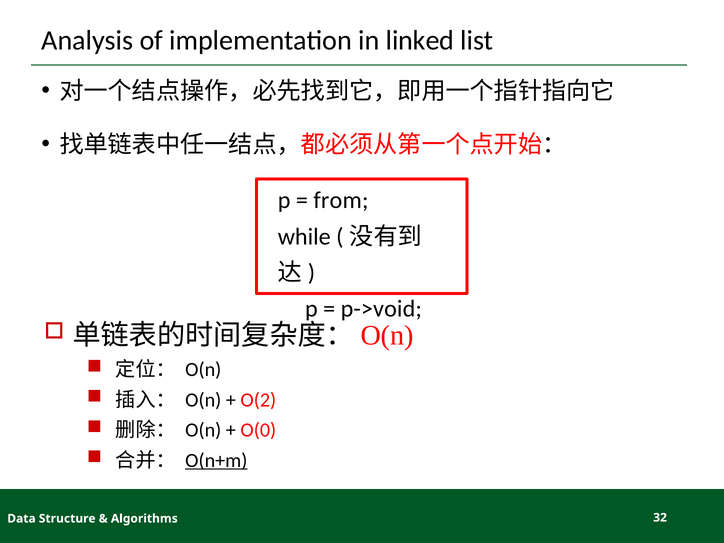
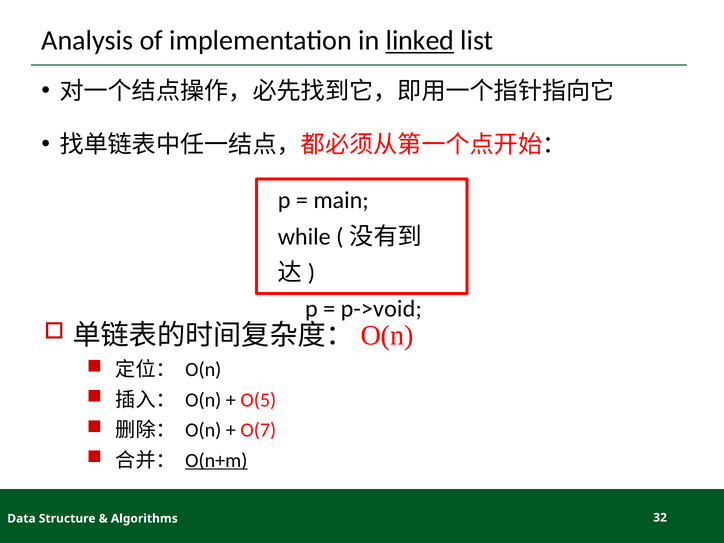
linked underline: none -> present (420, 41)
from: from -> main (341, 200)
O(2: O(2 -> O(5 (258, 400)
O(0: O(0 -> O(7 (258, 430)
